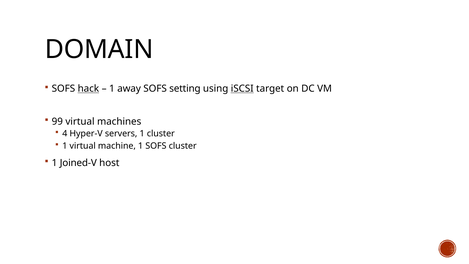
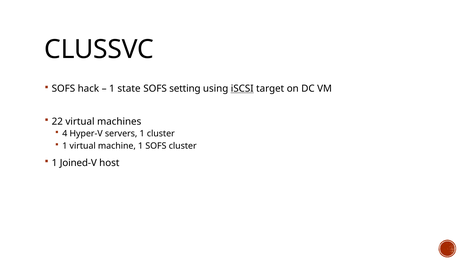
DOMAIN: DOMAIN -> CLUSSVC (99, 49)
hack underline: present -> none (88, 89)
away: away -> state (129, 89)
99: 99 -> 22 (57, 121)
